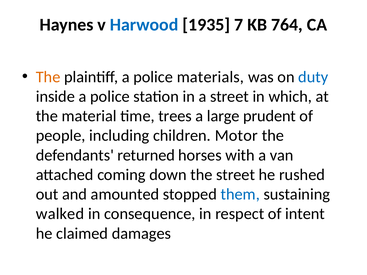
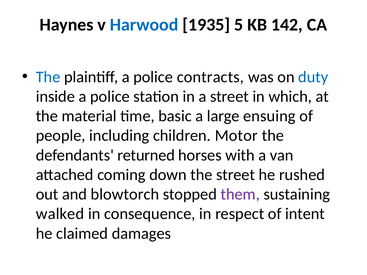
7: 7 -> 5 (239, 25)
764: 764 -> 142 (287, 25)
The colour: orange -> blue (48, 77)
materials: materials -> contracts (210, 77)
trees: trees -> basic (175, 116)
prudent: prudent -> ensuing (269, 116)
amounted: amounted -> blowtorch (125, 194)
them colour: blue -> purple (240, 194)
